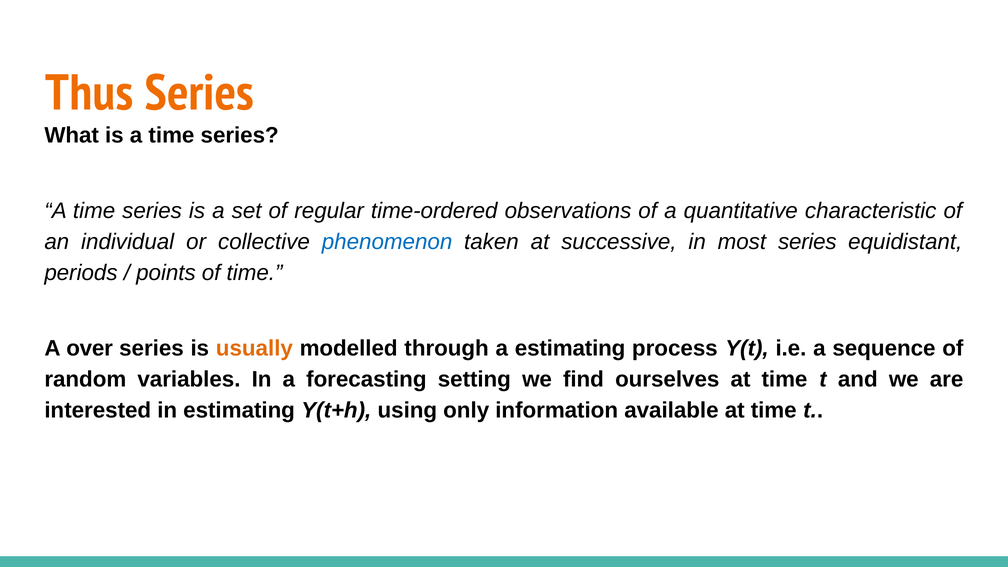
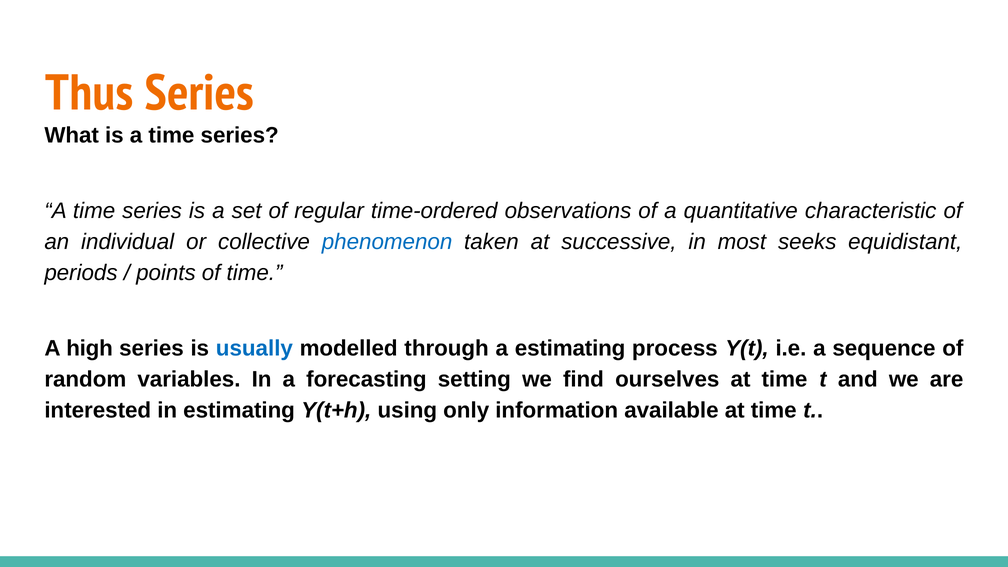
most series: series -> seeks (807, 242)
over: over -> high (90, 349)
usually colour: orange -> blue (254, 349)
